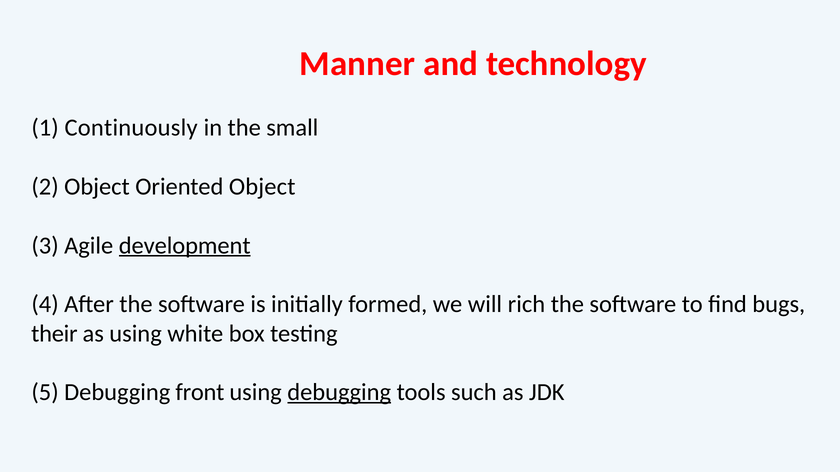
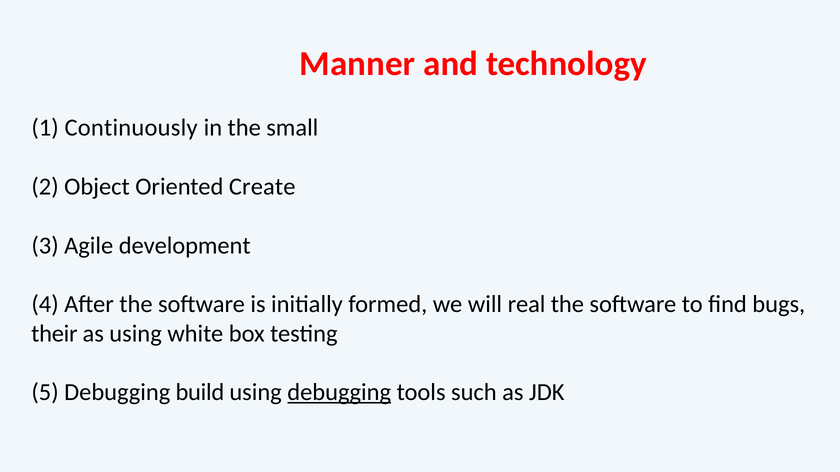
Oriented Object: Object -> Create (262, 187)
development underline: present -> none (185, 246)
rich: rich -> real (527, 305)
front: front -> build (200, 393)
